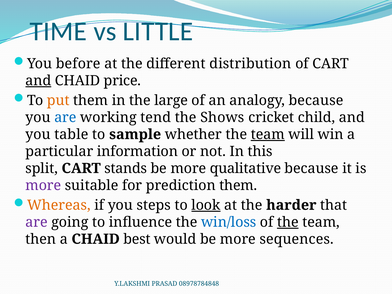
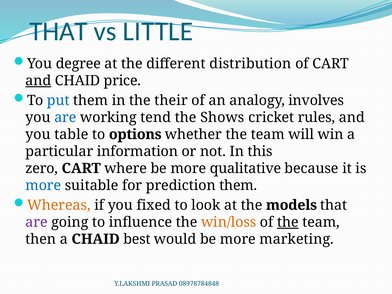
TIME: TIME -> THAT (59, 31)
before: before -> degree (78, 64)
put colour: orange -> blue (58, 100)
large: large -> their (171, 100)
analogy because: because -> involves (316, 100)
child: child -> rules (317, 117)
sample: sample -> options (135, 134)
team underline: present -> none (268, 134)
split: split -> zero (42, 168)
stands: stands -> where (126, 168)
more colour: purple -> blue (43, 185)
steps: steps -> fixed (154, 205)
look underline: present -> none (206, 205)
harder: harder -> models (291, 205)
win/loss colour: blue -> orange (229, 222)
sequences: sequences -> marketing (297, 239)
